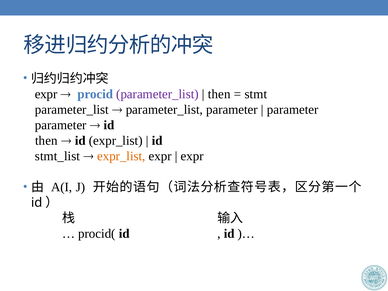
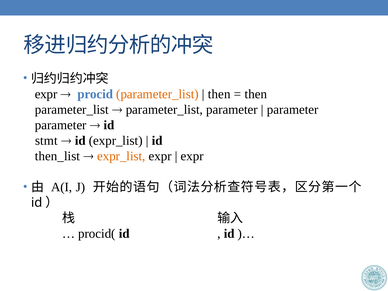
parameter_list colour: purple -> orange (157, 94)
stmt: stmt -> then (256, 94)
then: then -> stmt (46, 141)
stmt_list: stmt_list -> then_list (57, 156)
